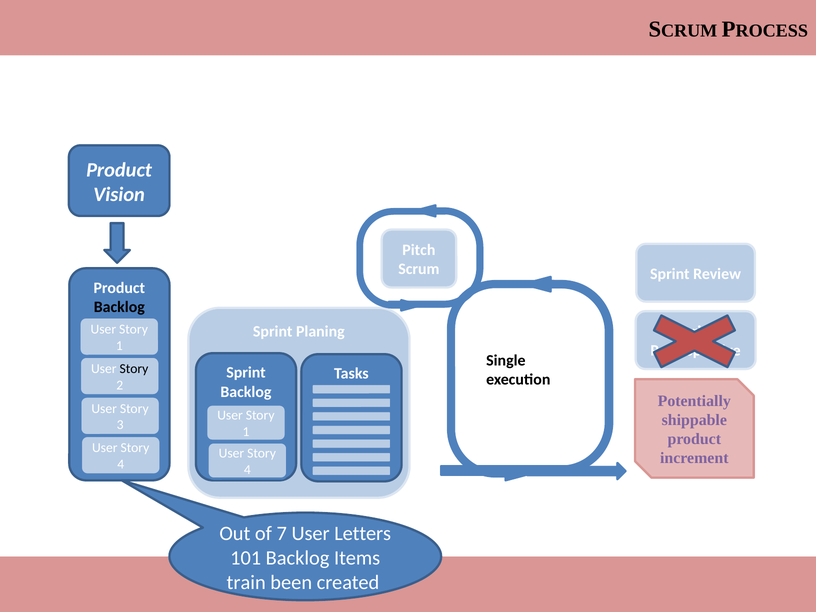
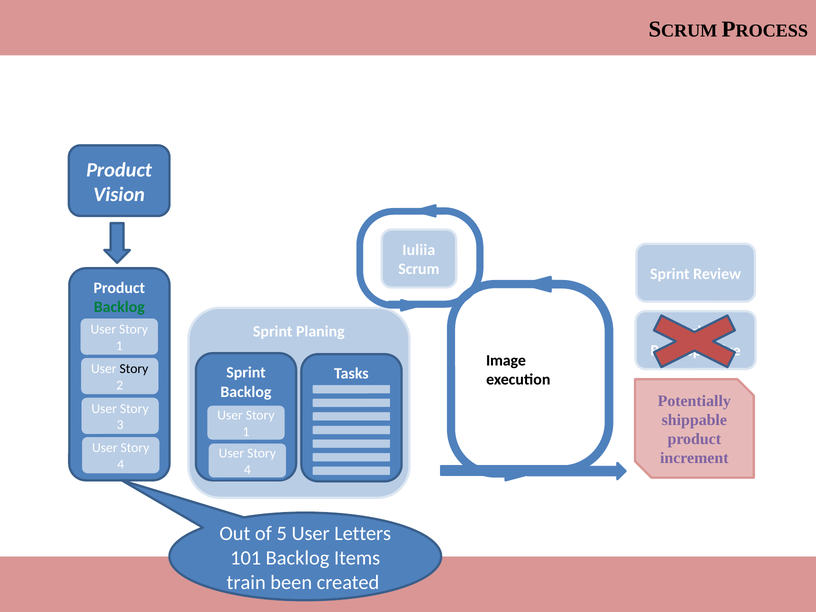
Pitch: Pitch -> Iuliia (419, 250)
Backlog colour: black -> green (119, 307)
Single: Single -> Image (506, 360)
of 7: 7 -> 5 (282, 533)
